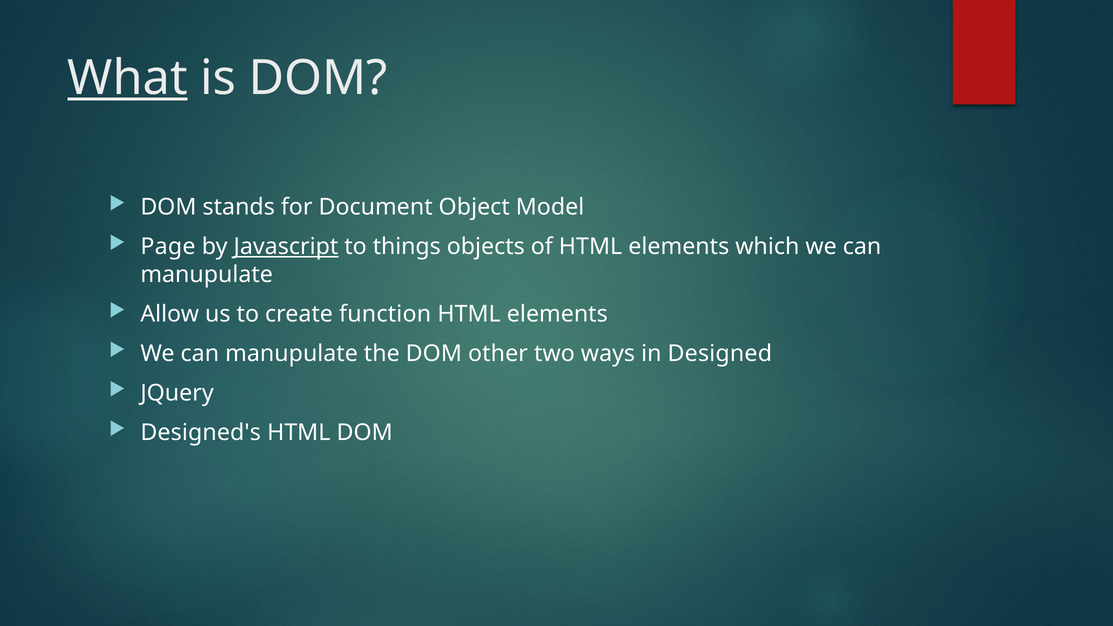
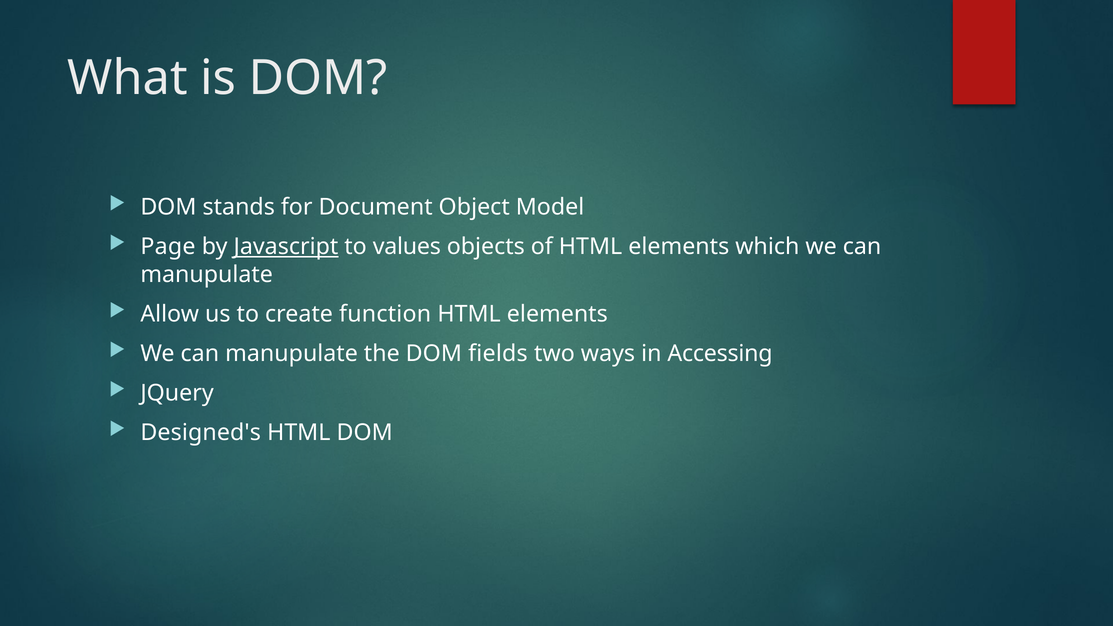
What underline: present -> none (127, 78)
things: things -> values (407, 247)
other: other -> fields (498, 353)
Designed: Designed -> Accessing (720, 353)
